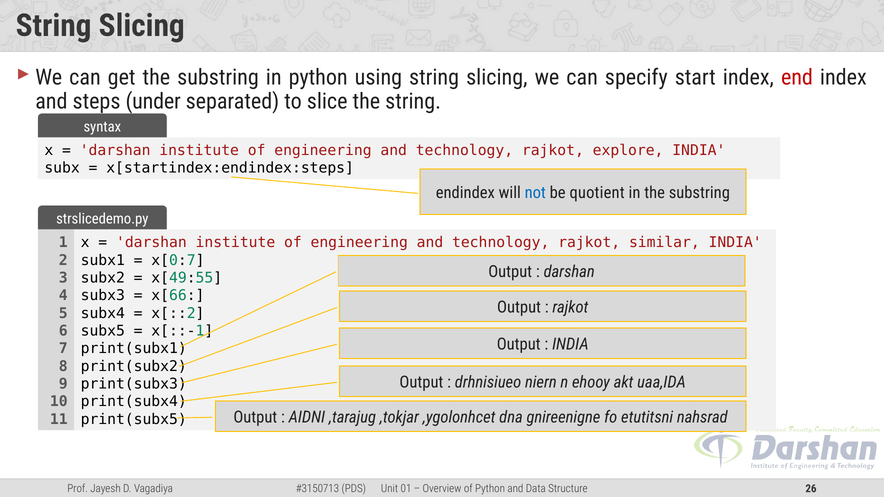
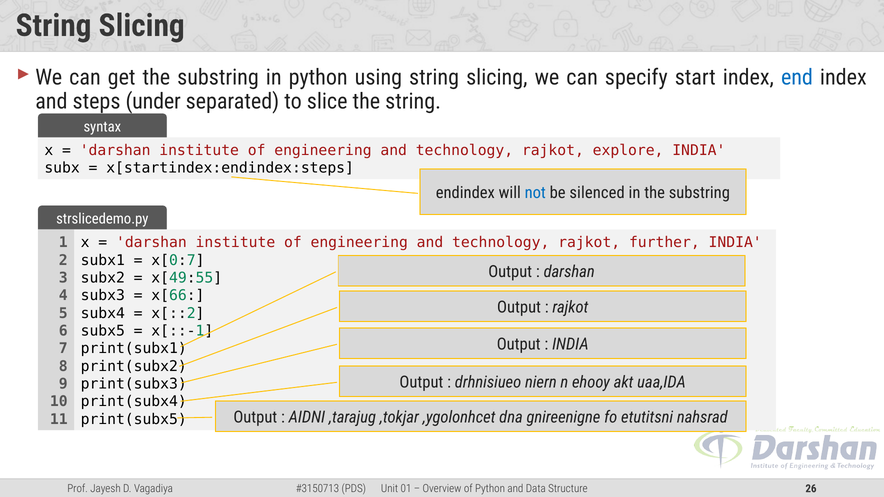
end colour: red -> blue (797, 78)
quotient: quotient -> silenced (597, 193)
similar: similar -> further (664, 243)
